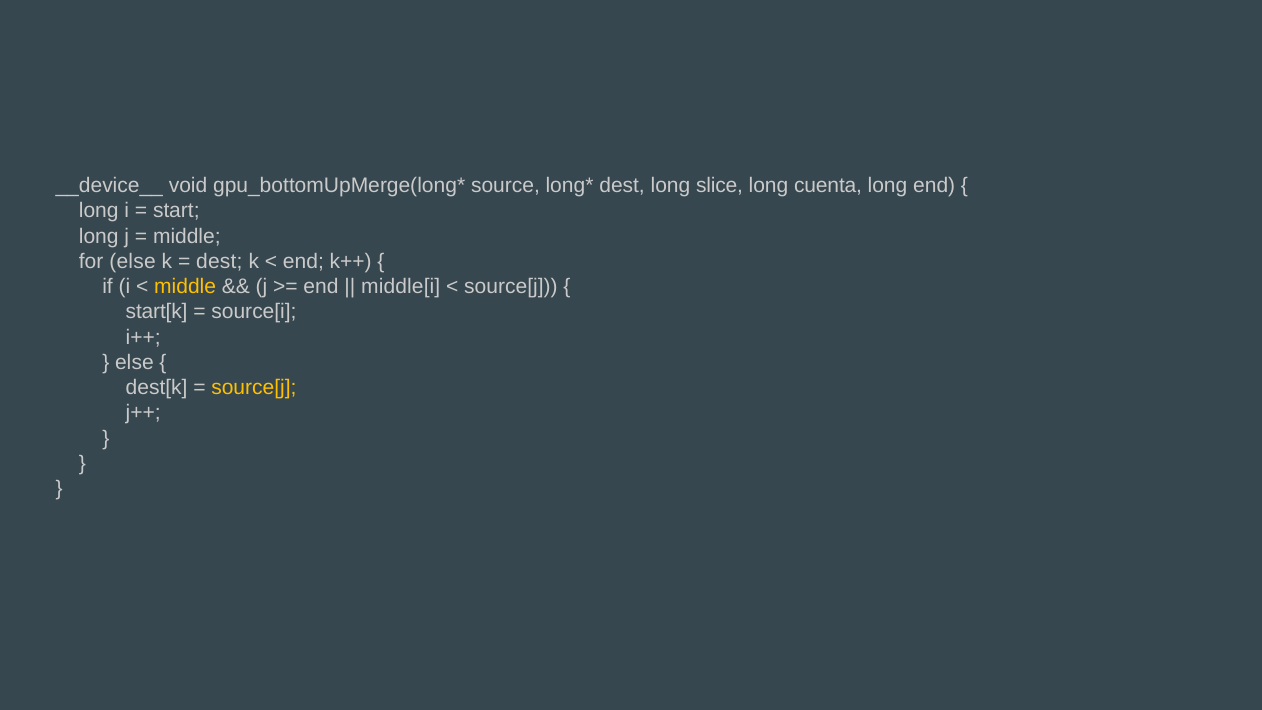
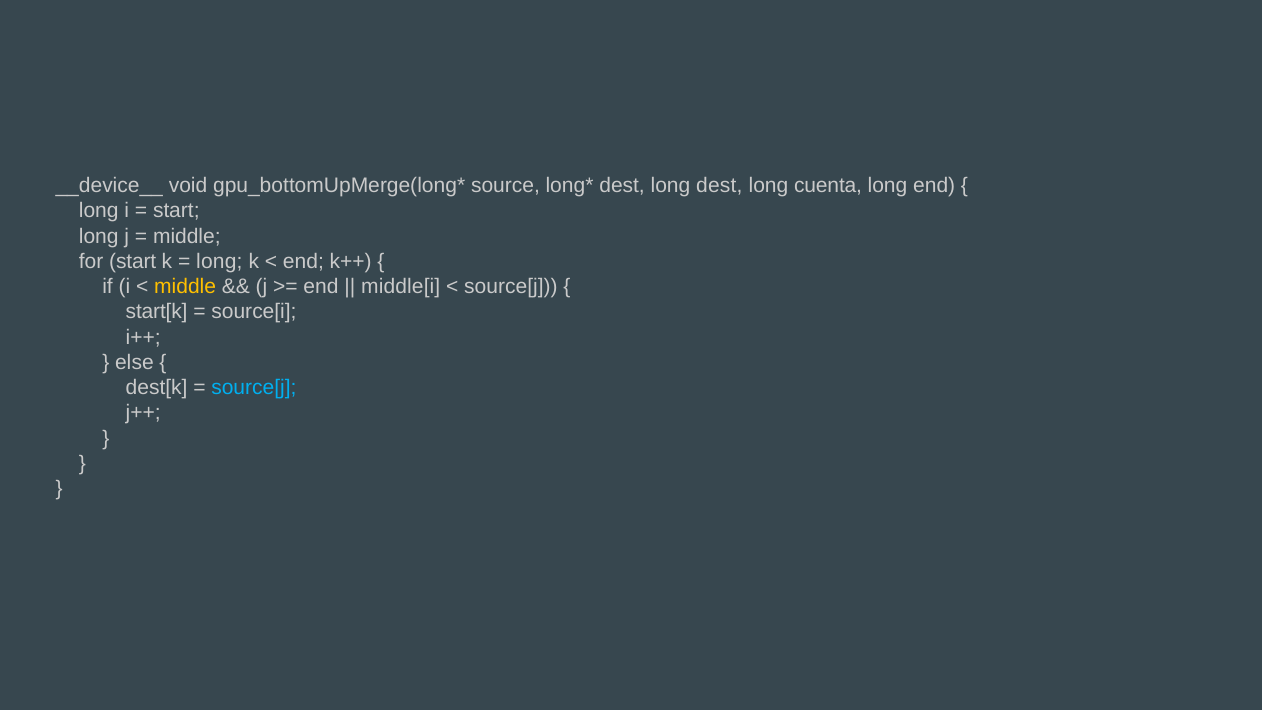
long slice: slice -> dest (719, 186)
for else: else -> start (133, 261)
dest: dest -> long (219, 261)
source[j colour: yellow -> light blue (254, 388)
